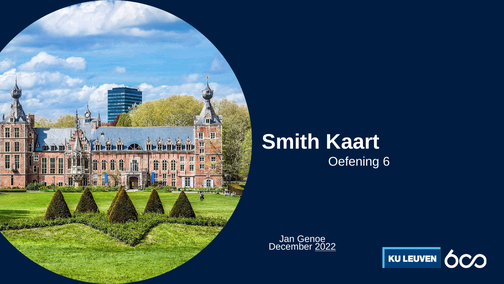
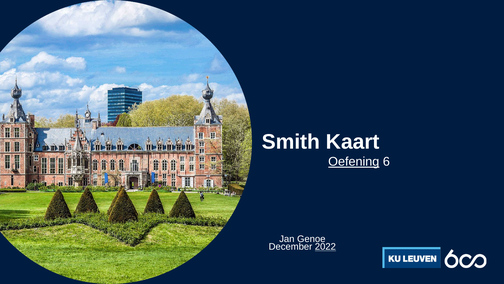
Oefening underline: none -> present (354, 161)
